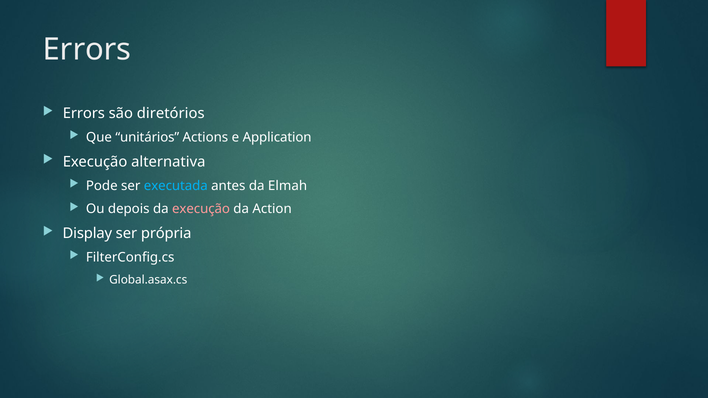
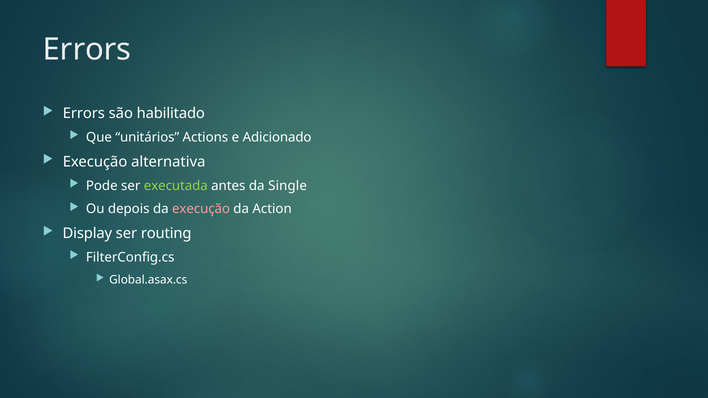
diretórios: diretórios -> habilitado (171, 113)
Application: Application -> Adicionado (277, 137)
executada colour: light blue -> light green (176, 186)
Elmah: Elmah -> Single (288, 186)
própria: própria -> routing (166, 233)
